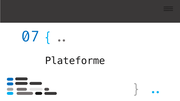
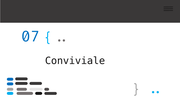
Plateforme: Plateforme -> Conviviale (75, 61)
